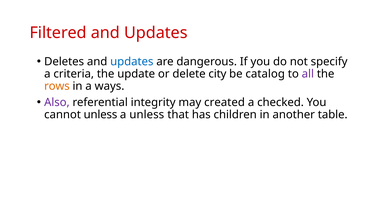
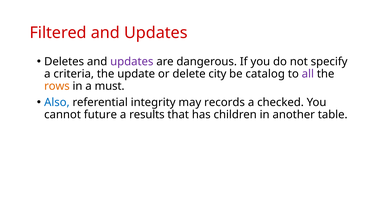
updates colour: blue -> purple (132, 61)
ways: ways -> must (110, 86)
Also colour: purple -> blue (57, 102)
created: created -> records (225, 102)
cannot unless: unless -> future (100, 115)
a unless: unless -> results (147, 115)
